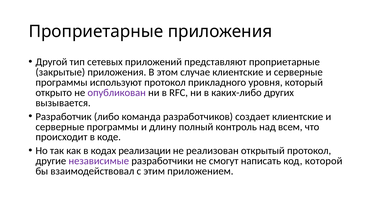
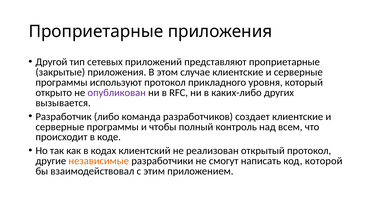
длину: длину -> чтобы (163, 127)
реализации: реализации -> клиентский (145, 151)
независимые colour: purple -> orange (99, 161)
